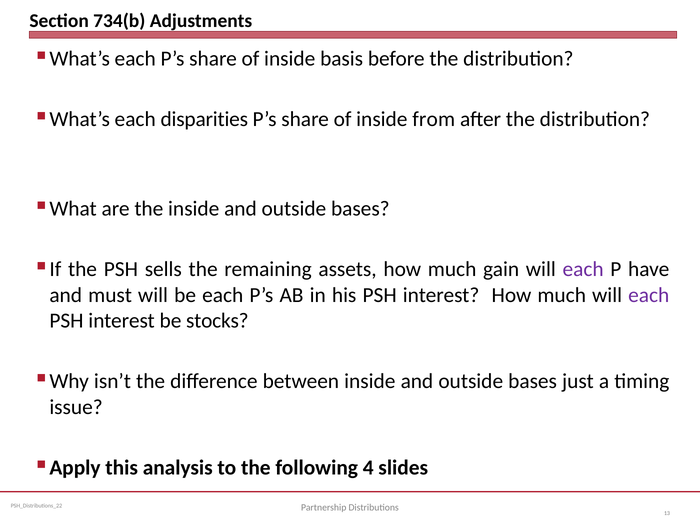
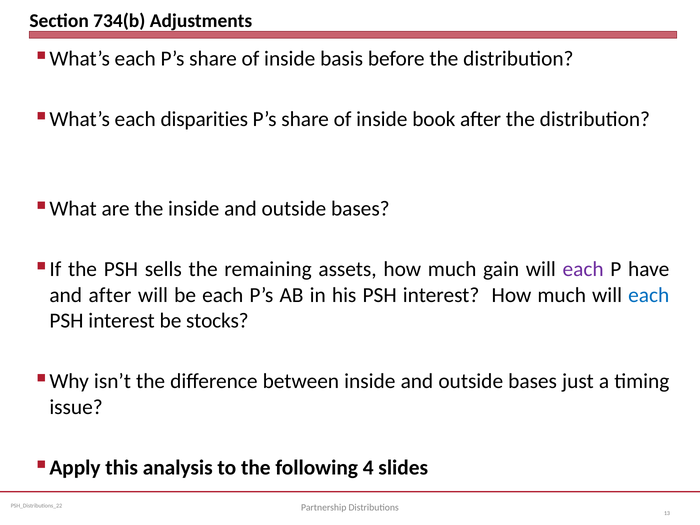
from: from -> book (434, 119)
and must: must -> after (110, 295)
each colour: purple -> blue (649, 295)
